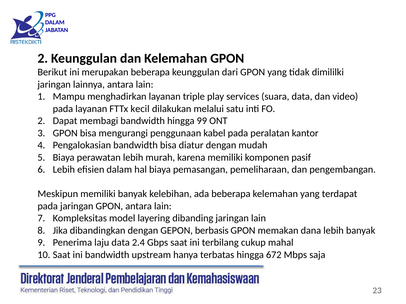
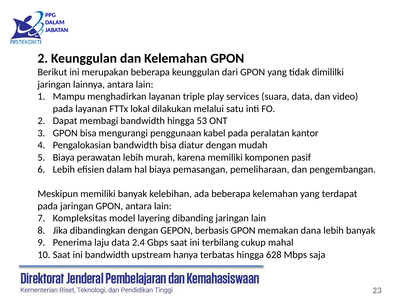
kecil: kecil -> lokal (140, 109)
99: 99 -> 53 (202, 121)
672: 672 -> 628 (274, 255)
